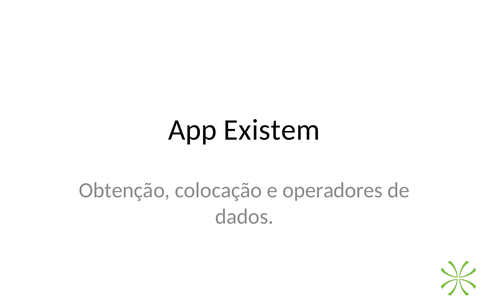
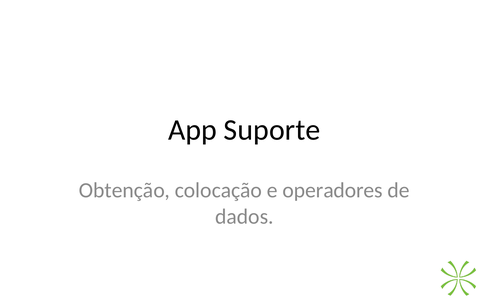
Existem: Existem -> Suporte (272, 130)
